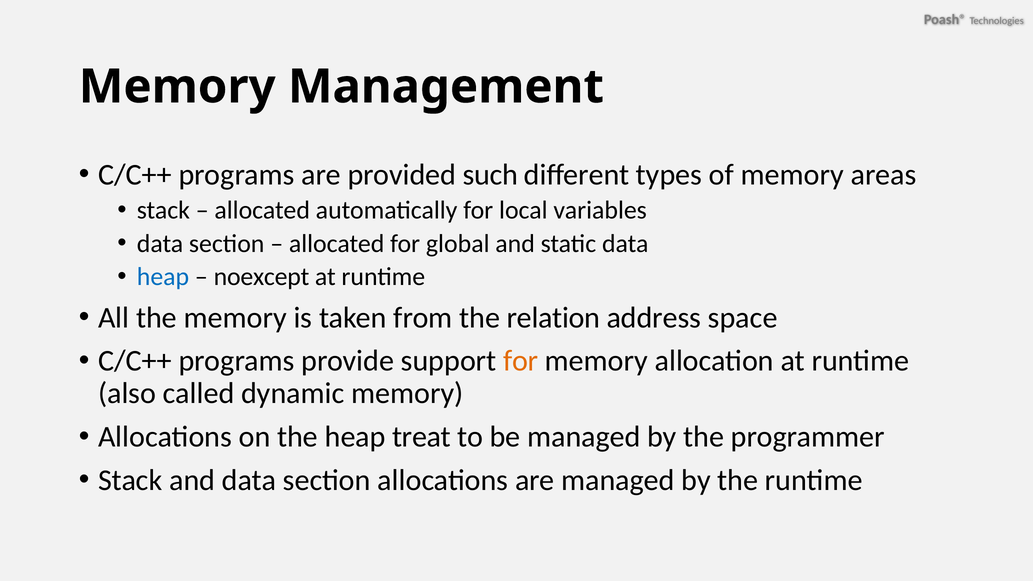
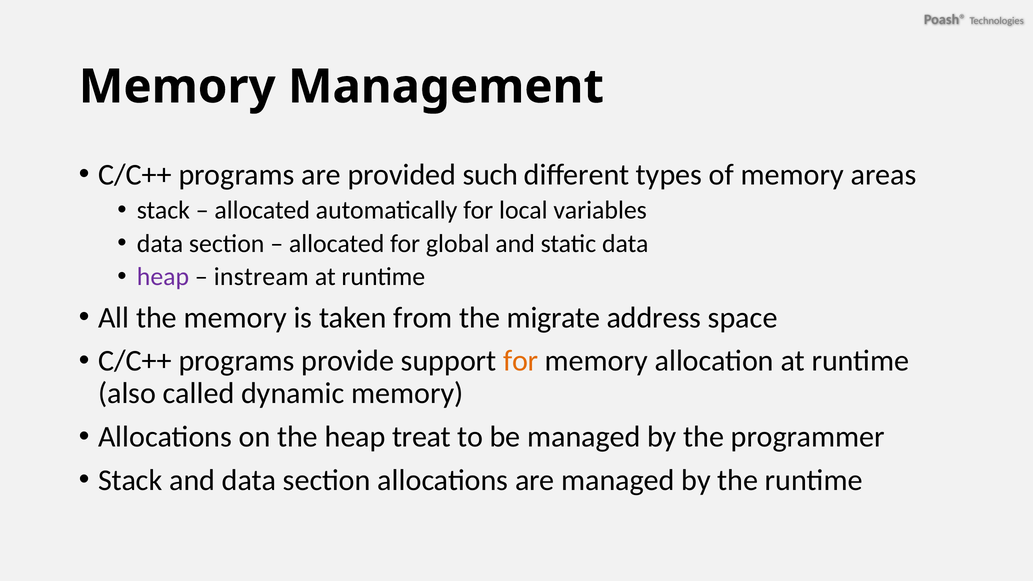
heap colour: blue -> purple (163, 277)
noexcept: noexcept -> instream (261, 277)
relation: relation -> migrate (553, 318)
